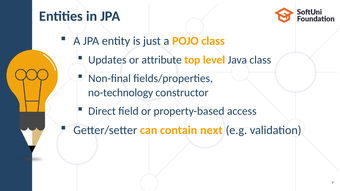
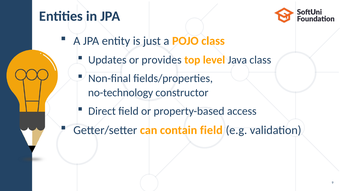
attribute: attribute -> provides (162, 60)
contain next: next -> field (211, 130)
